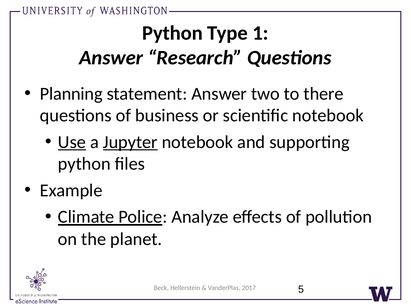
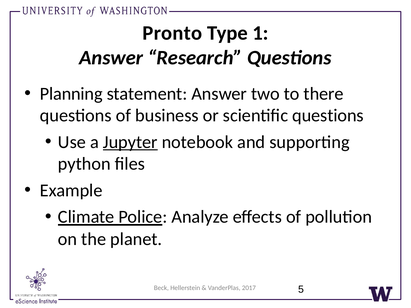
Python: Python -> Pronto (172, 33)
scientific notebook: notebook -> questions (328, 116)
Use underline: present -> none (72, 142)
